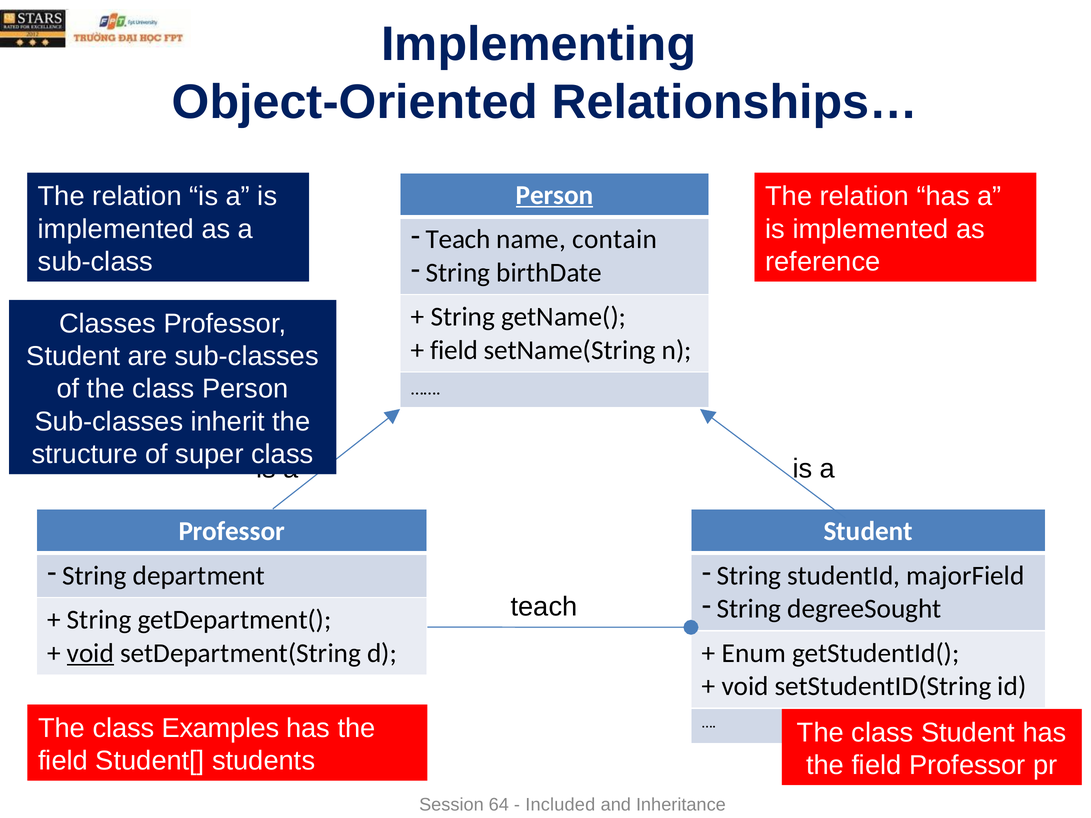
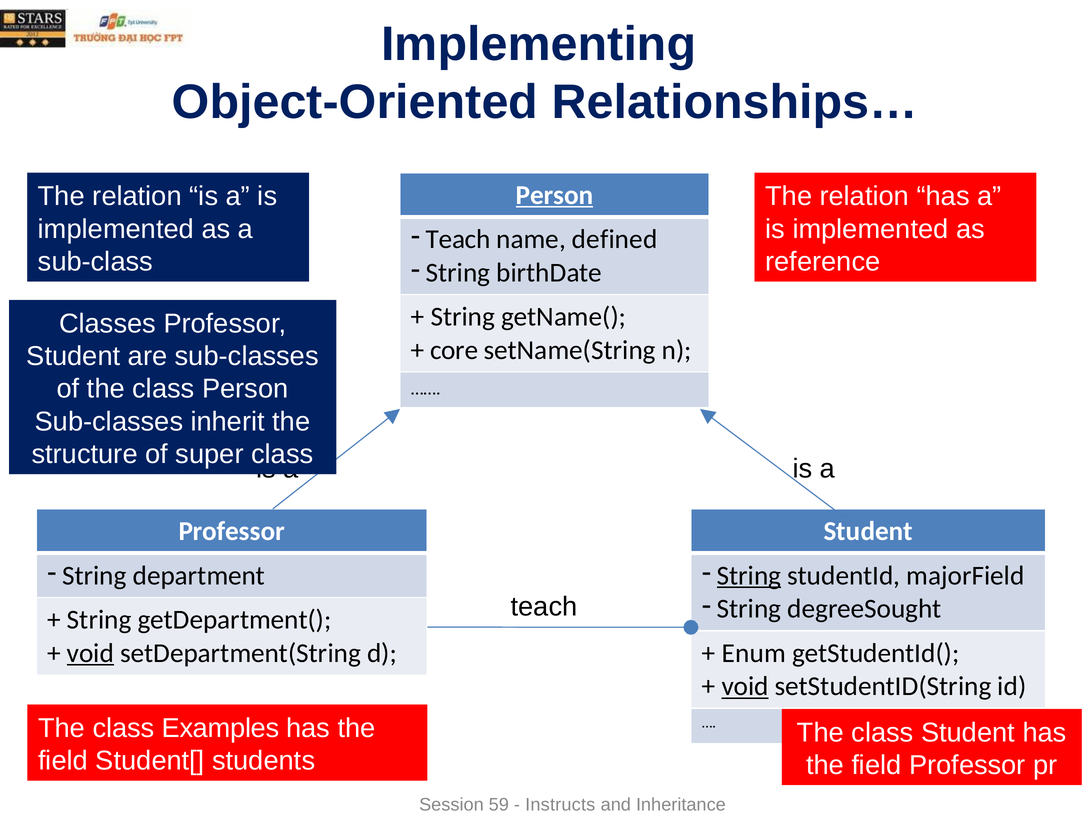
contain: contain -> defined (615, 239)
field: field -> core (454, 350)
String underline: none -> present (749, 576)
void underline: none -> present (745, 687)
64: 64 -> 59 (499, 805)
Included: Included -> Instructs (560, 805)
